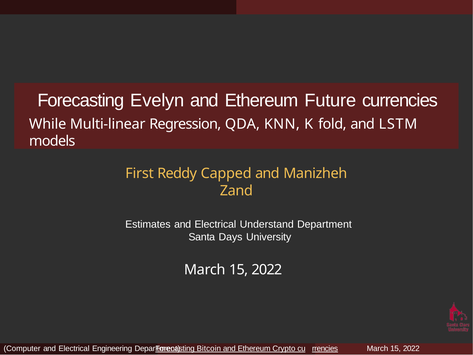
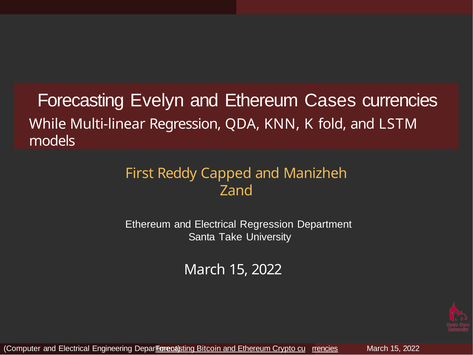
Future: Future -> Cases (330, 100)
Estimates: Estimates -> Ethereum (148, 225)
Electrical Understand: Understand -> Regression (267, 225)
Days: Days -> Take (231, 237)
